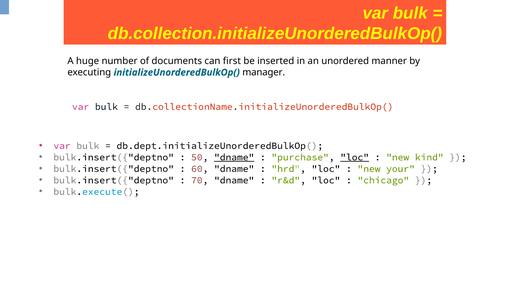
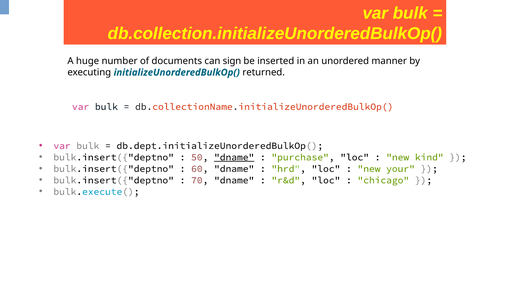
first: first -> sign (232, 61)
manager: manager -> returned (264, 72)
loc underline: present -> none (355, 157)
